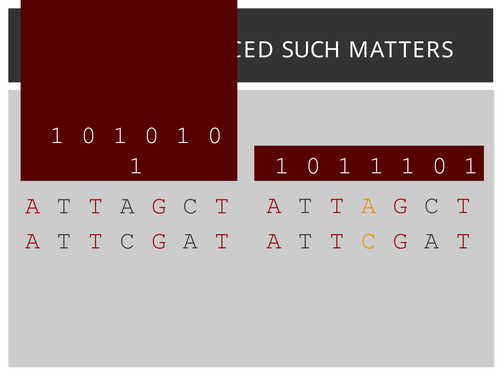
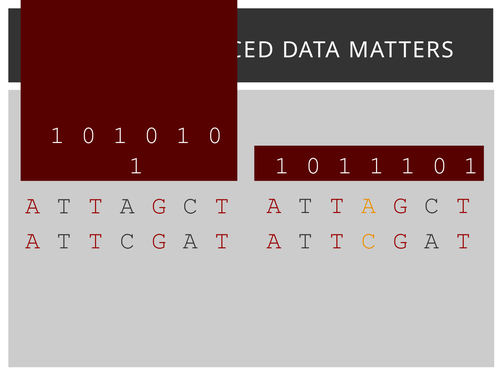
SUCH: SUCH -> DATA (311, 50)
